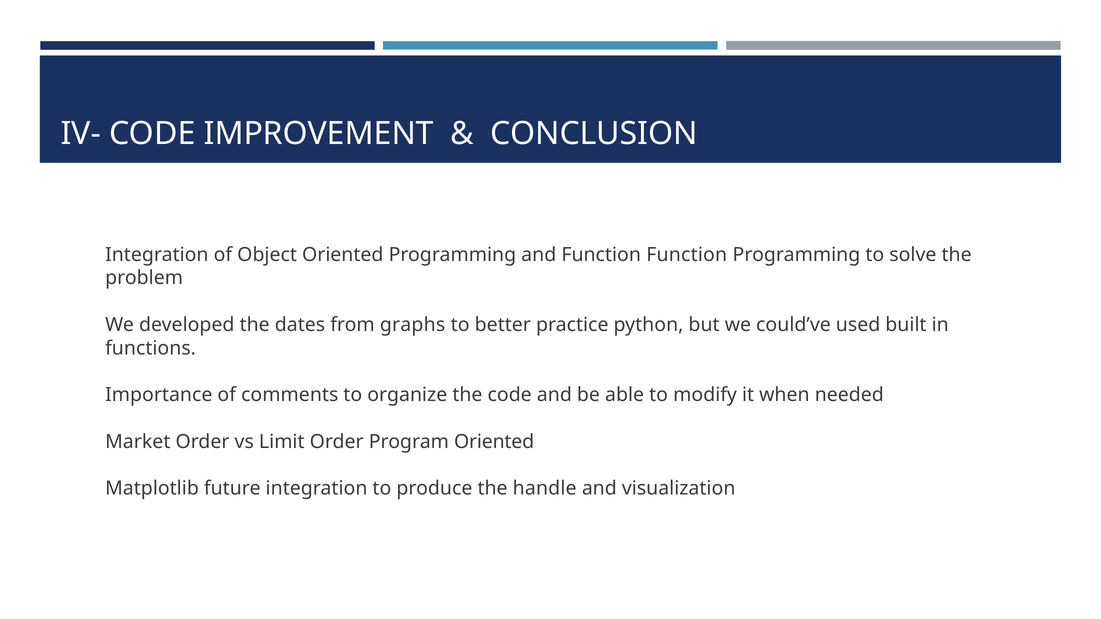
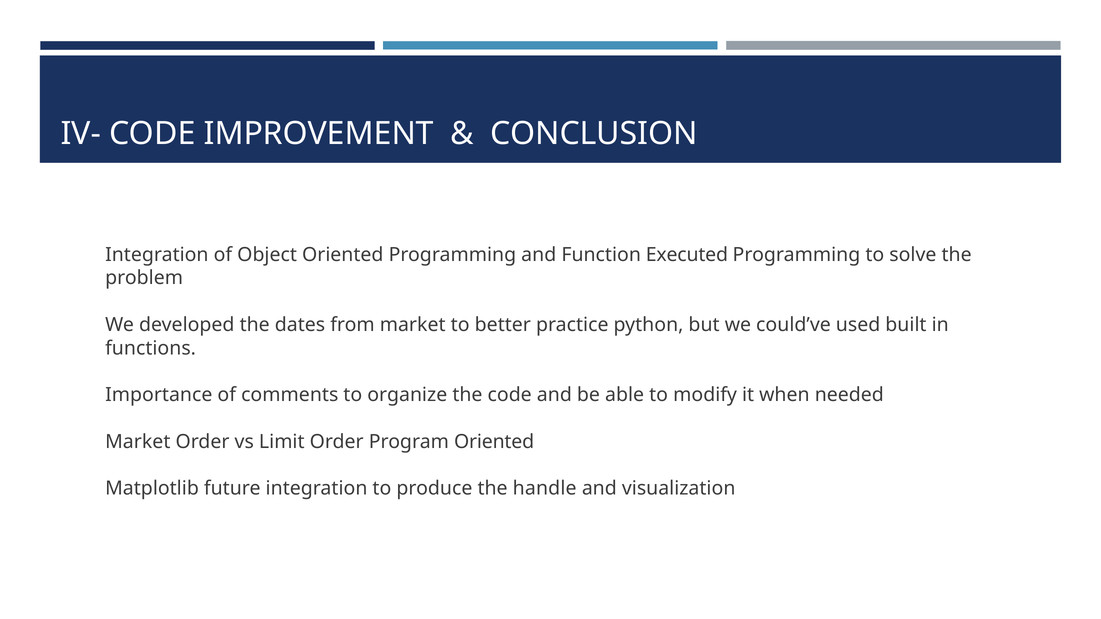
Function Function: Function -> Executed (687, 255)
from graphs: graphs -> market (413, 325)
